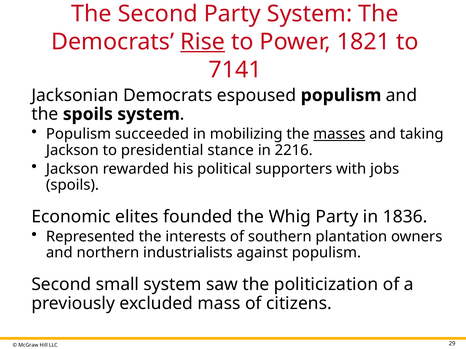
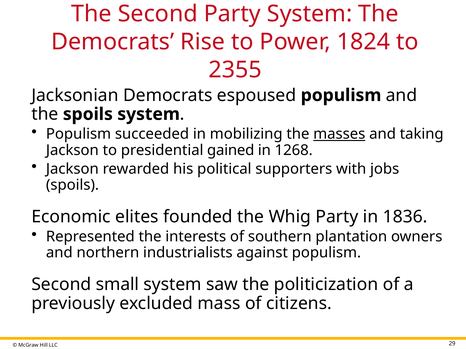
Rise underline: present -> none (203, 42)
1821: 1821 -> 1824 (364, 42)
7141: 7141 -> 2355 (235, 70)
stance: stance -> gained (231, 150)
2216: 2216 -> 1268 (294, 150)
